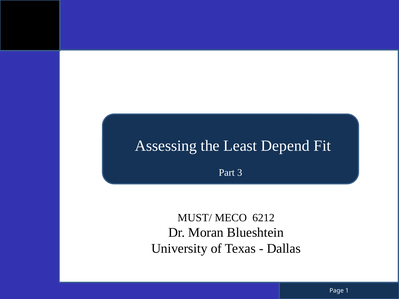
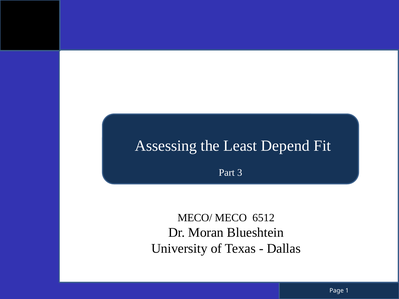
MUST/: MUST/ -> MECO/ (195, 218)
6212: 6212 -> 6512 (263, 218)
